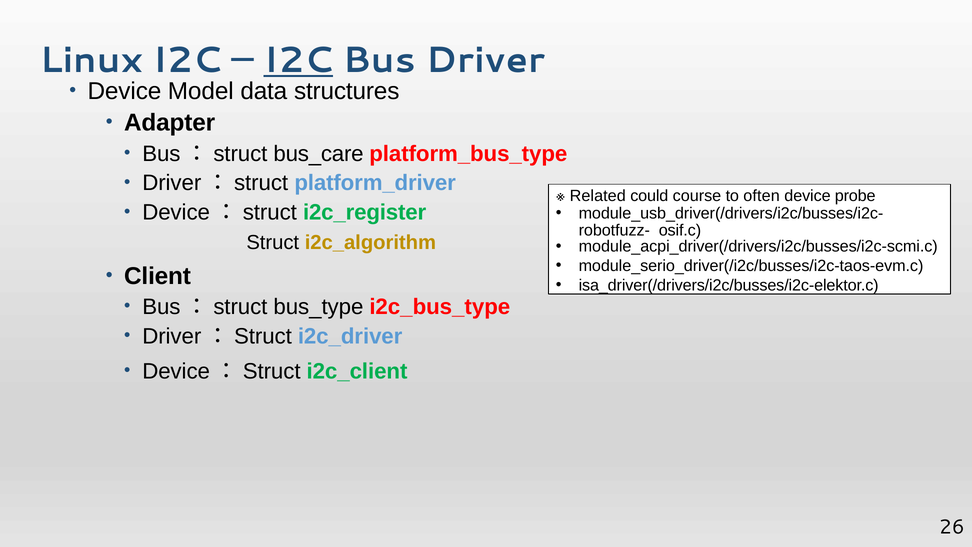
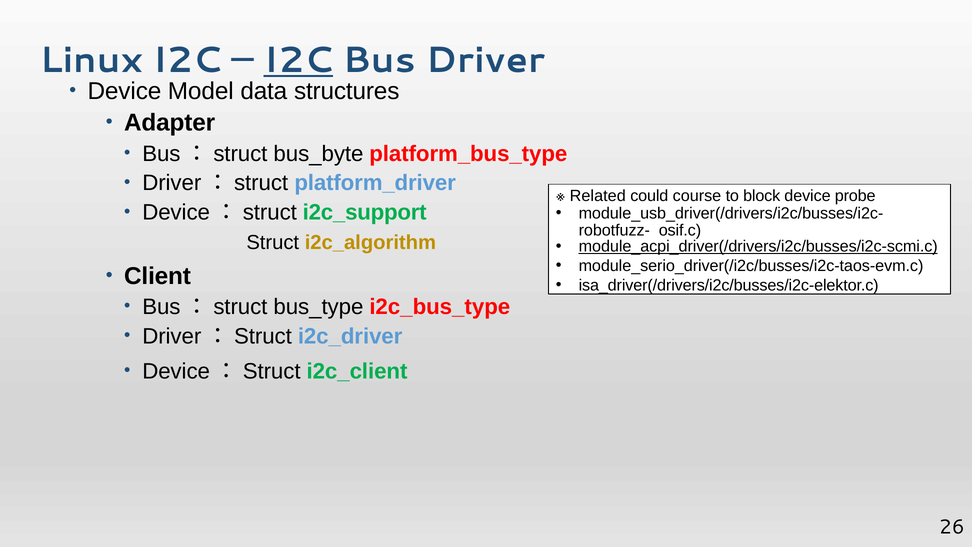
bus_care: bus_care -> bus_byte (318, 154)
often: often -> block (762, 196)
i2c_register: i2c_register -> i2c_support (365, 212)
module_acpi_driver(/drivers/i2c/busses/i2c-scmi.c underline: none -> present (758, 247)
